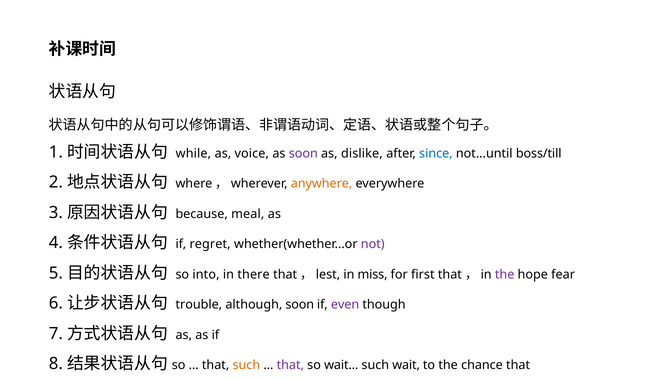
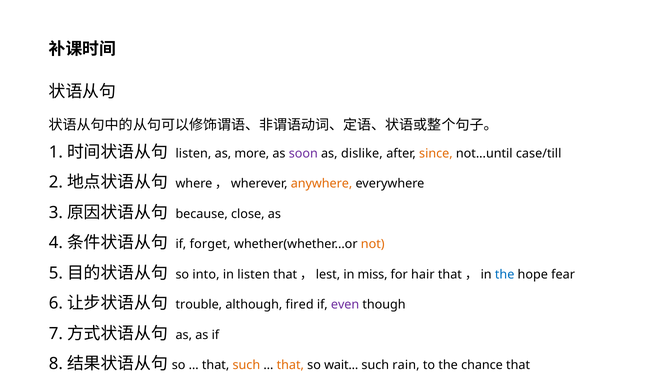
while: while -> listen (193, 154)
voice: voice -> more (252, 154)
since colour: blue -> orange (436, 154)
boss/till: boss/till -> case/till (539, 154)
meal: meal -> close (248, 214)
regret: regret -> forget (210, 244)
not colour: purple -> orange (373, 244)
in there: there -> listen (254, 275)
first: first -> hair (423, 275)
the colour: purple -> blue (505, 275)
although soon: soon -> fired (300, 305)
that colour: purple -> orange (290, 365)
such wait: wait -> rain (406, 365)
